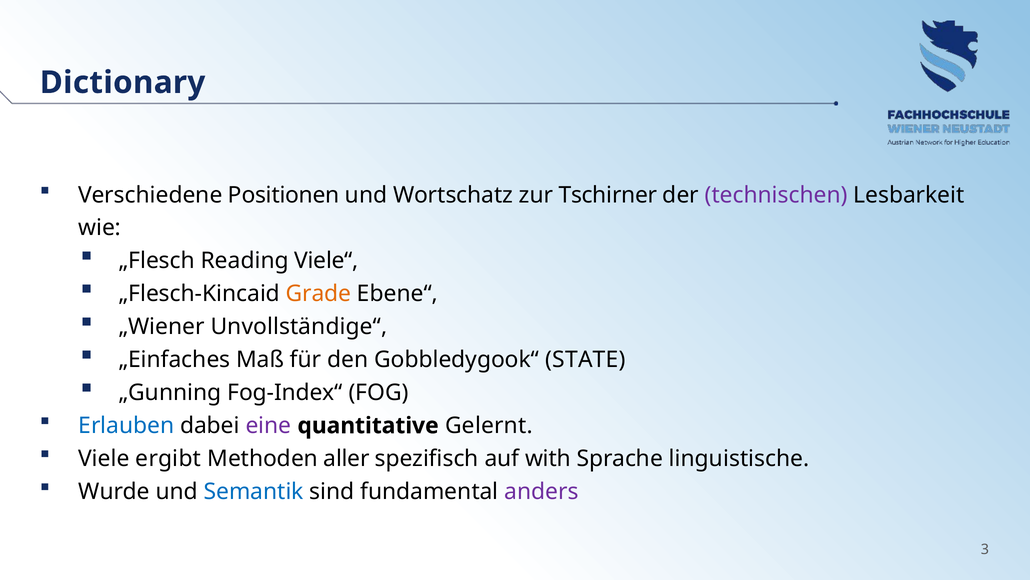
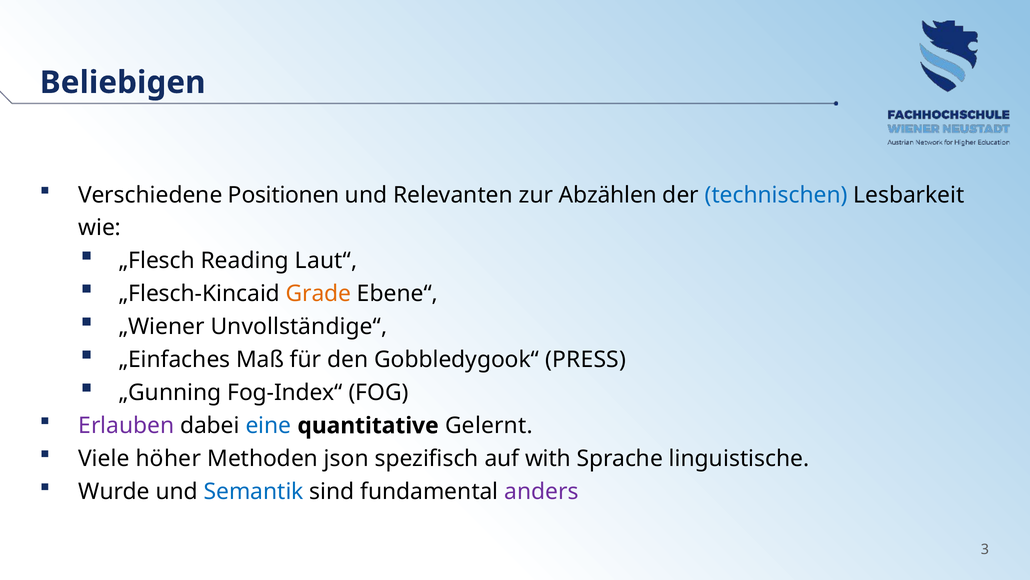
Dictionary: Dictionary -> Beliebigen (123, 82)
Wortschatz: Wortschatz -> Relevanten (453, 195)
Tschirner: Tschirner -> Abzählen (608, 195)
technischen colour: purple -> blue (776, 195)
Viele“: Viele“ -> Laut“ (326, 261)
STATE: STATE -> PRESS (586, 359)
Erlauben colour: blue -> purple (126, 425)
eine colour: purple -> blue (268, 425)
ergibt: ergibt -> höher (168, 458)
aller: aller -> json (346, 458)
